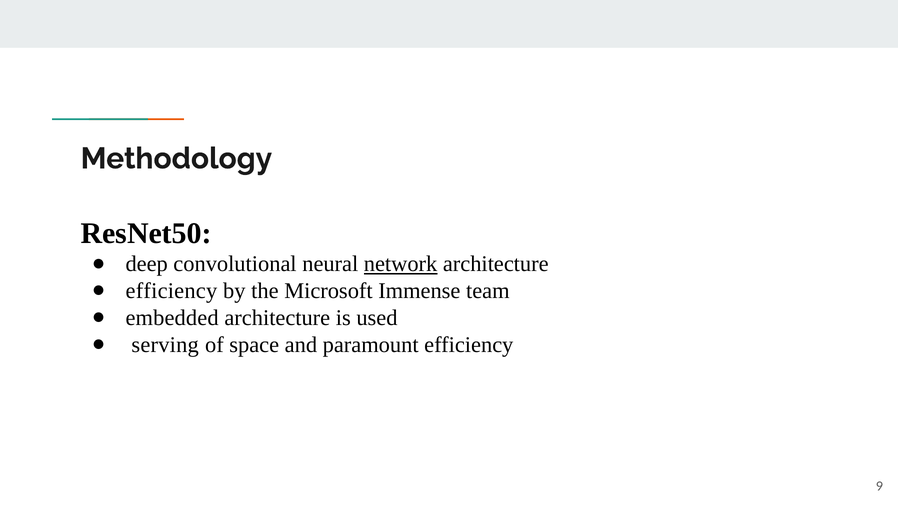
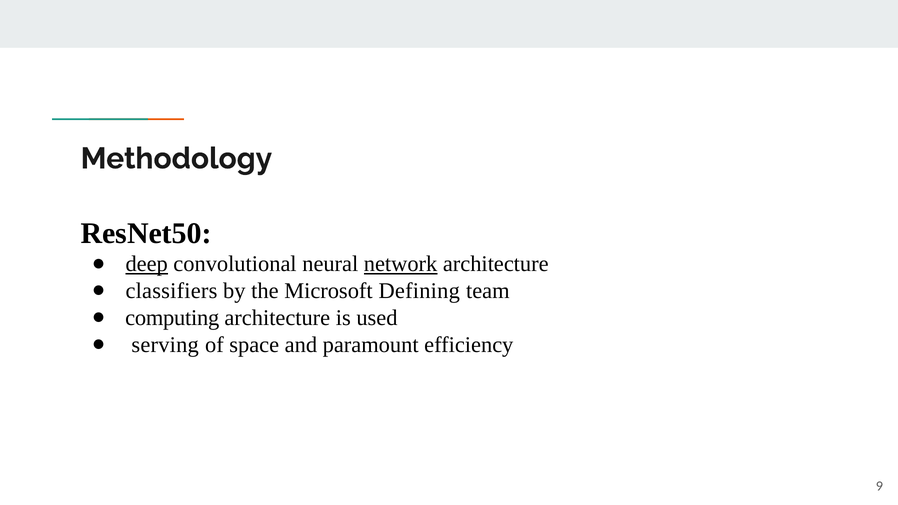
deep underline: none -> present (147, 264)
efficiency: efficiency -> classifiers (171, 291)
Immense: Immense -> Defining (419, 291)
embedded: embedded -> computing (172, 318)
